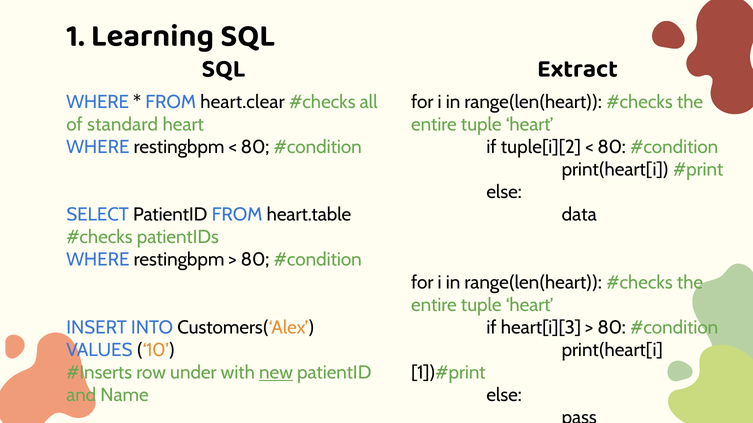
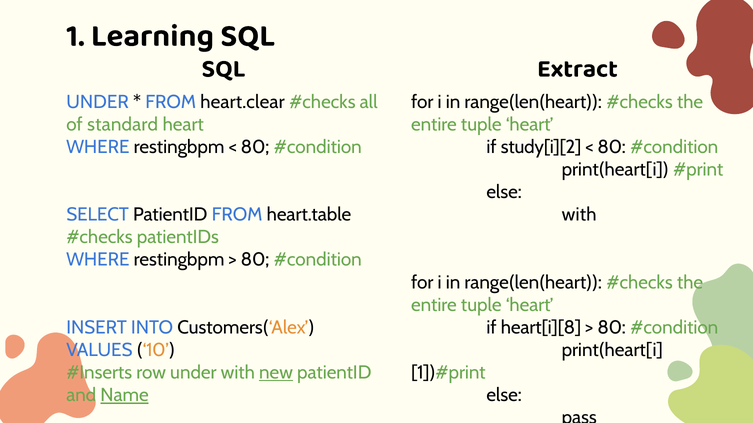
WHERE: WHERE -> UNDER (98, 102)
tuple[i][2: tuple[i][2 -> study[i][2 (541, 147)
data: data -> with (579, 215)
heart[i][3: heart[i][3 -> heart[i][8 (541, 328)
Name underline: none -> present (125, 396)
